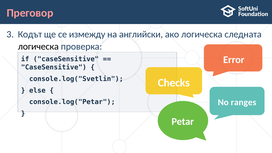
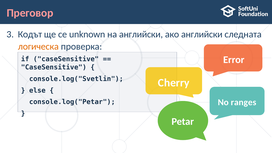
измежду: измежду -> unknown (87, 34)
ако логическа: логическа -> английски (202, 34)
логическа colour: black -> orange (38, 47)
Checks: Checks -> Cherry (174, 83)
